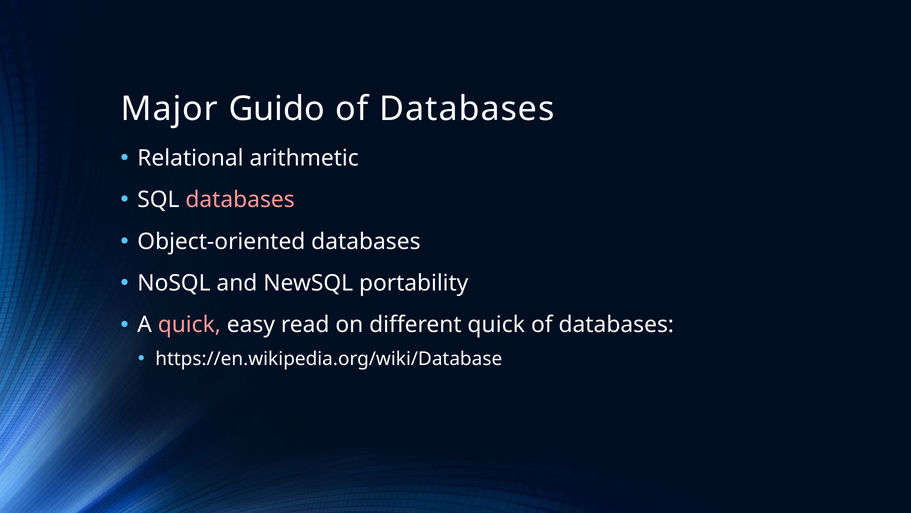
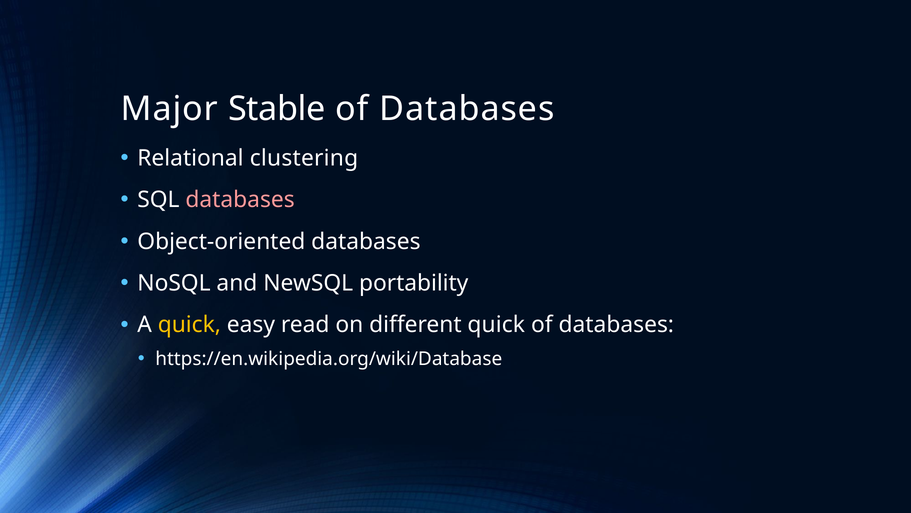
Guido: Guido -> Stable (277, 109)
arithmetic: arithmetic -> clustering (304, 158)
quick colour: pink -> yellow (189, 325)
